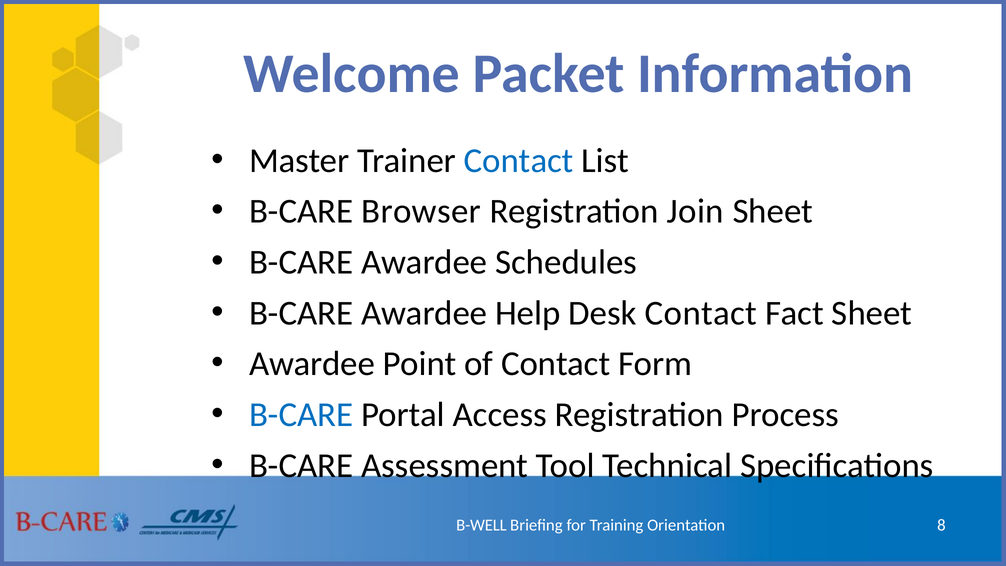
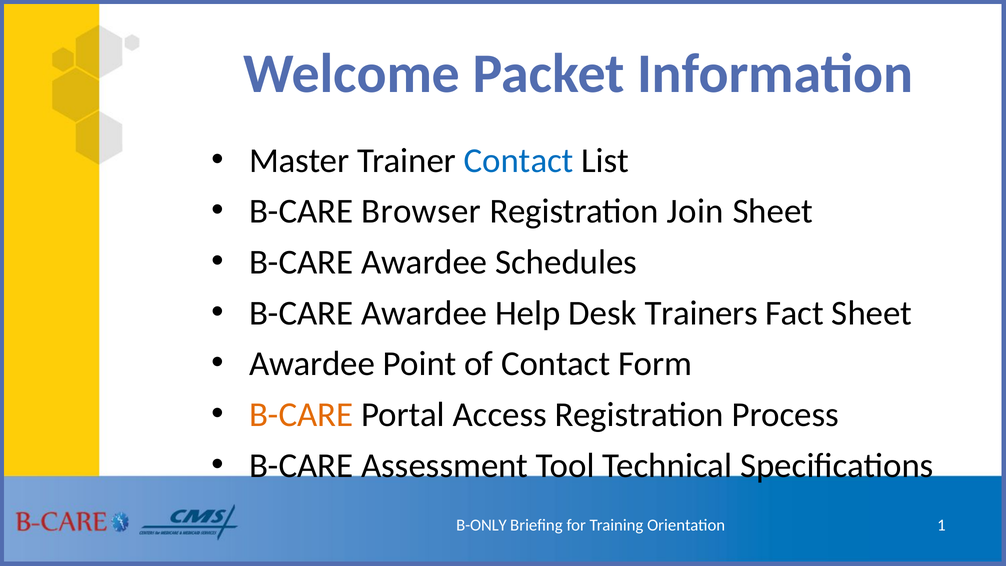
Desk Contact: Contact -> Trainers (701, 313)
B-CARE colour: blue -> orange (301, 415)
B-WELL: B-WELL -> B-ONLY (481, 525)
8: 8 -> 1 (941, 525)
